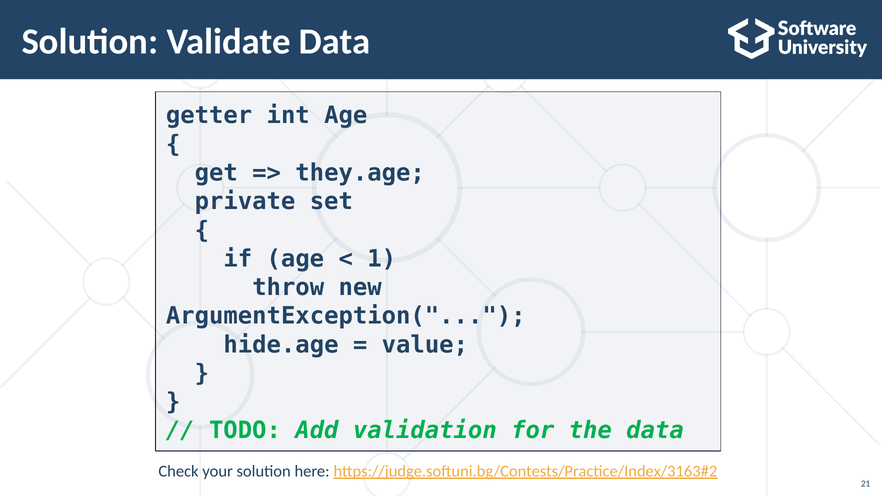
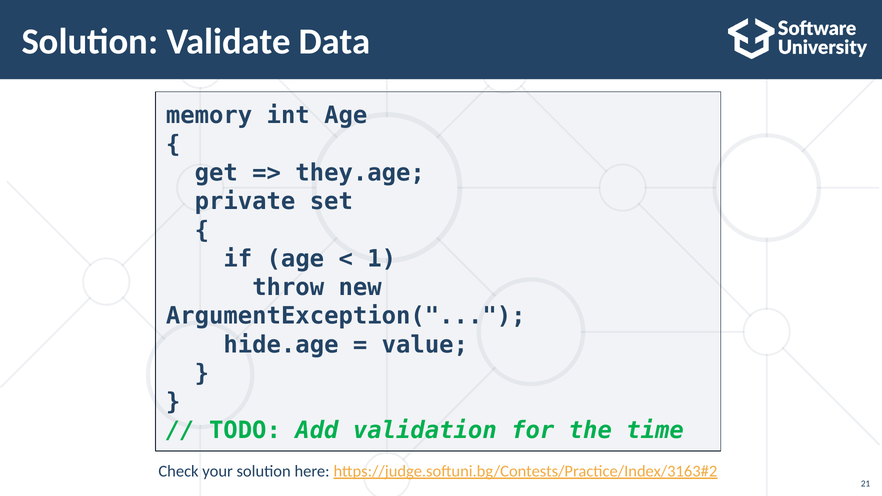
getter: getter -> memory (209, 116)
the data: data -> time (655, 431)
